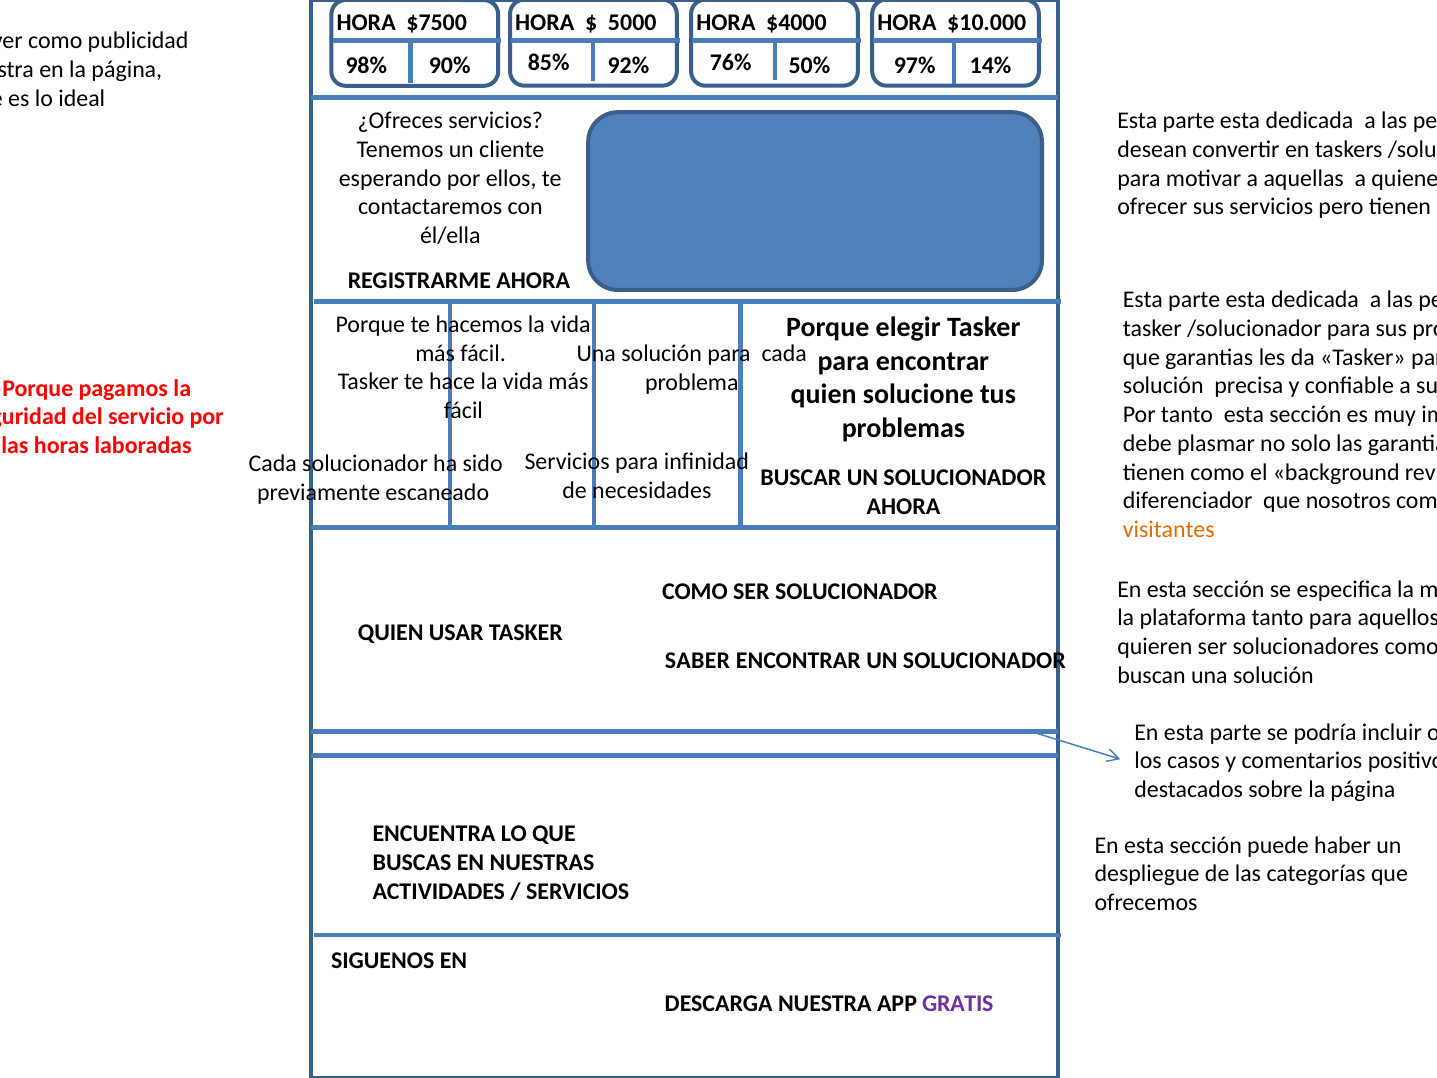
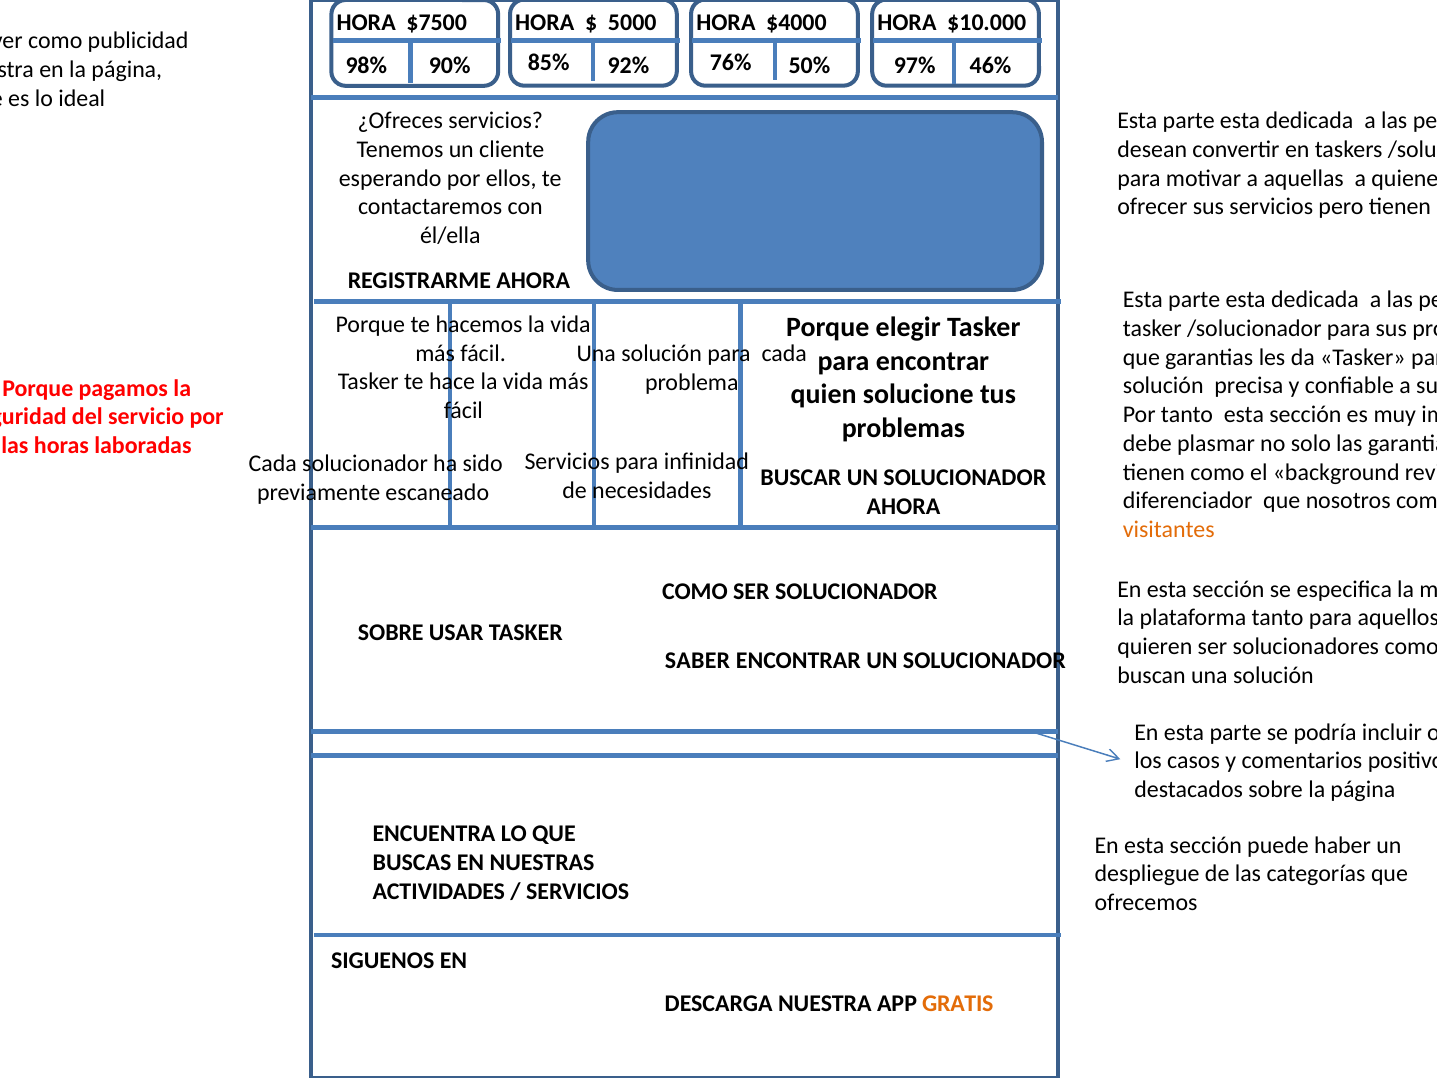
14%: 14% -> 46% (991, 65)
QUIEN: QUIEN -> SOBRE (391, 632)
GRATIS colour: purple -> orange (958, 1004)
